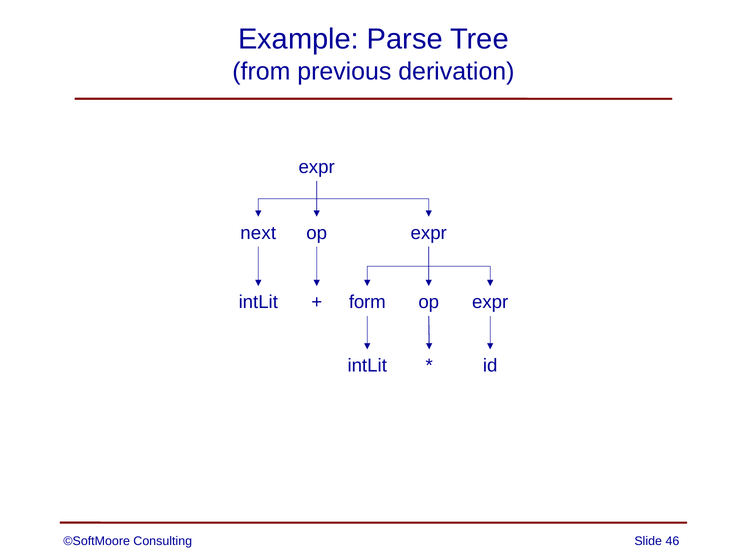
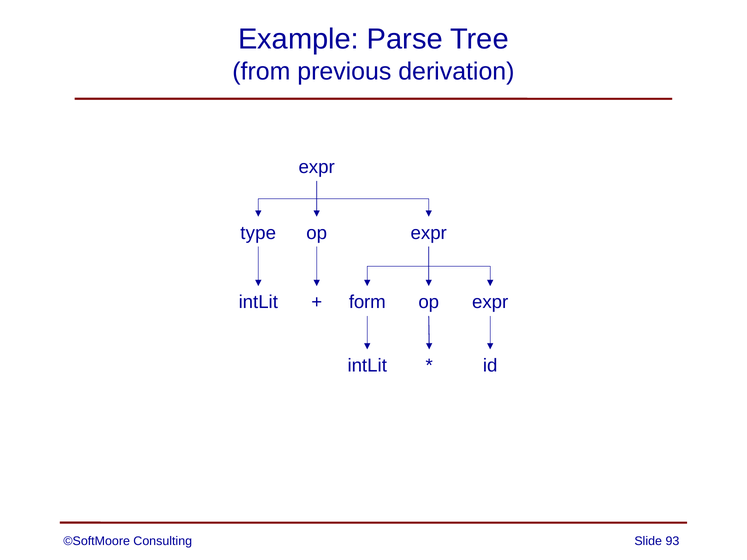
next: next -> type (258, 233)
46: 46 -> 93 (672, 541)
